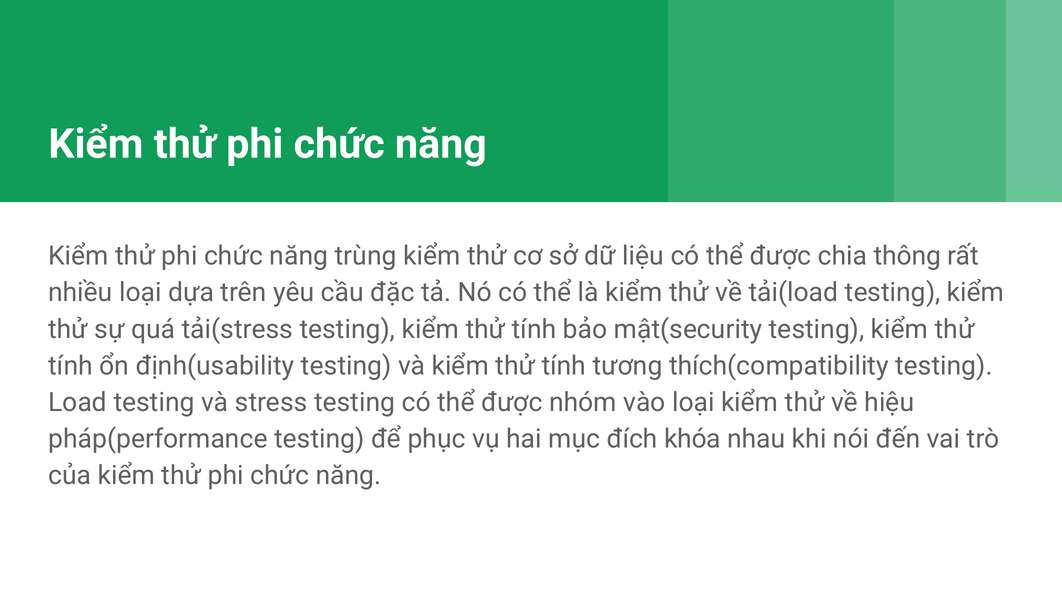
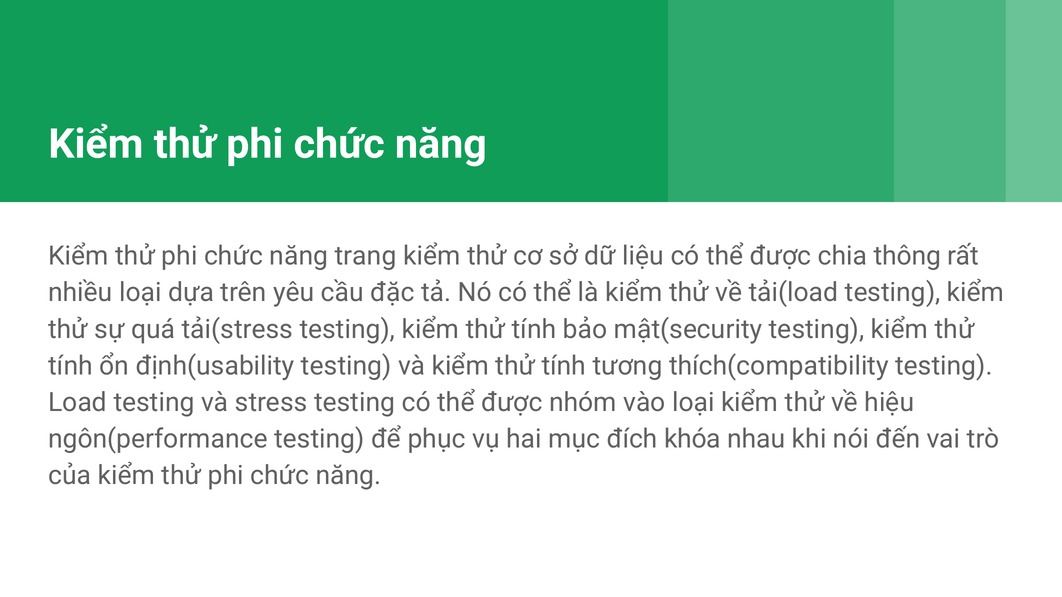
trùng: trùng -> trang (366, 256)
pháp(performance: pháp(performance -> ngôn(performance (158, 439)
